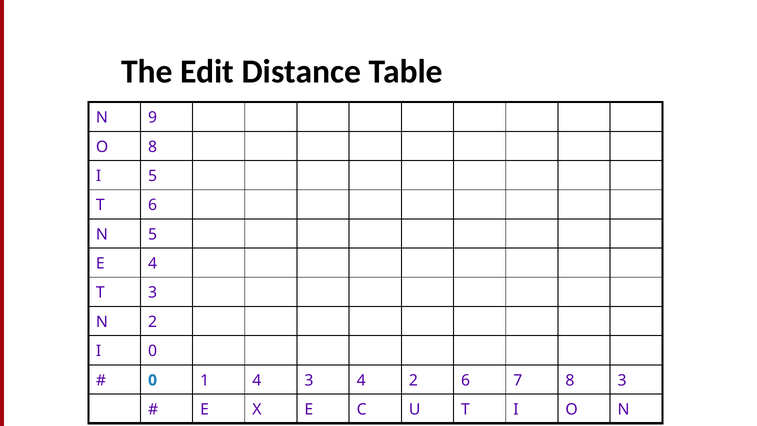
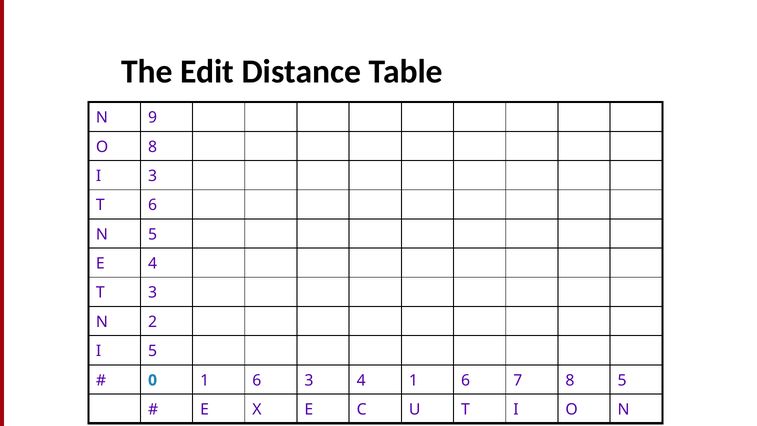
I 5: 5 -> 3 (153, 176)
I 0: 0 -> 5 (153, 351)
0 1 4: 4 -> 6 (257, 380)
4 2: 2 -> 1 (413, 380)
8 3: 3 -> 5 (622, 380)
